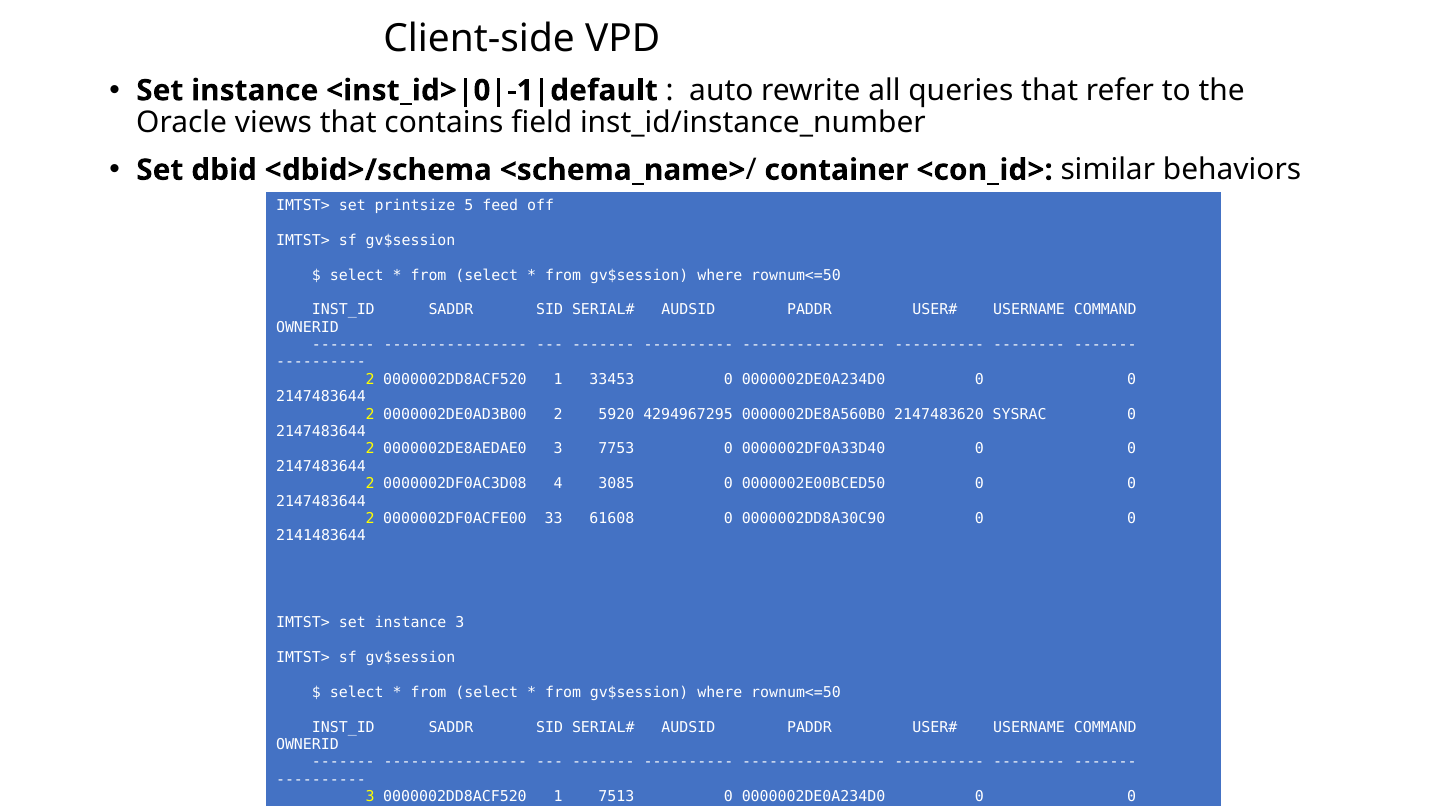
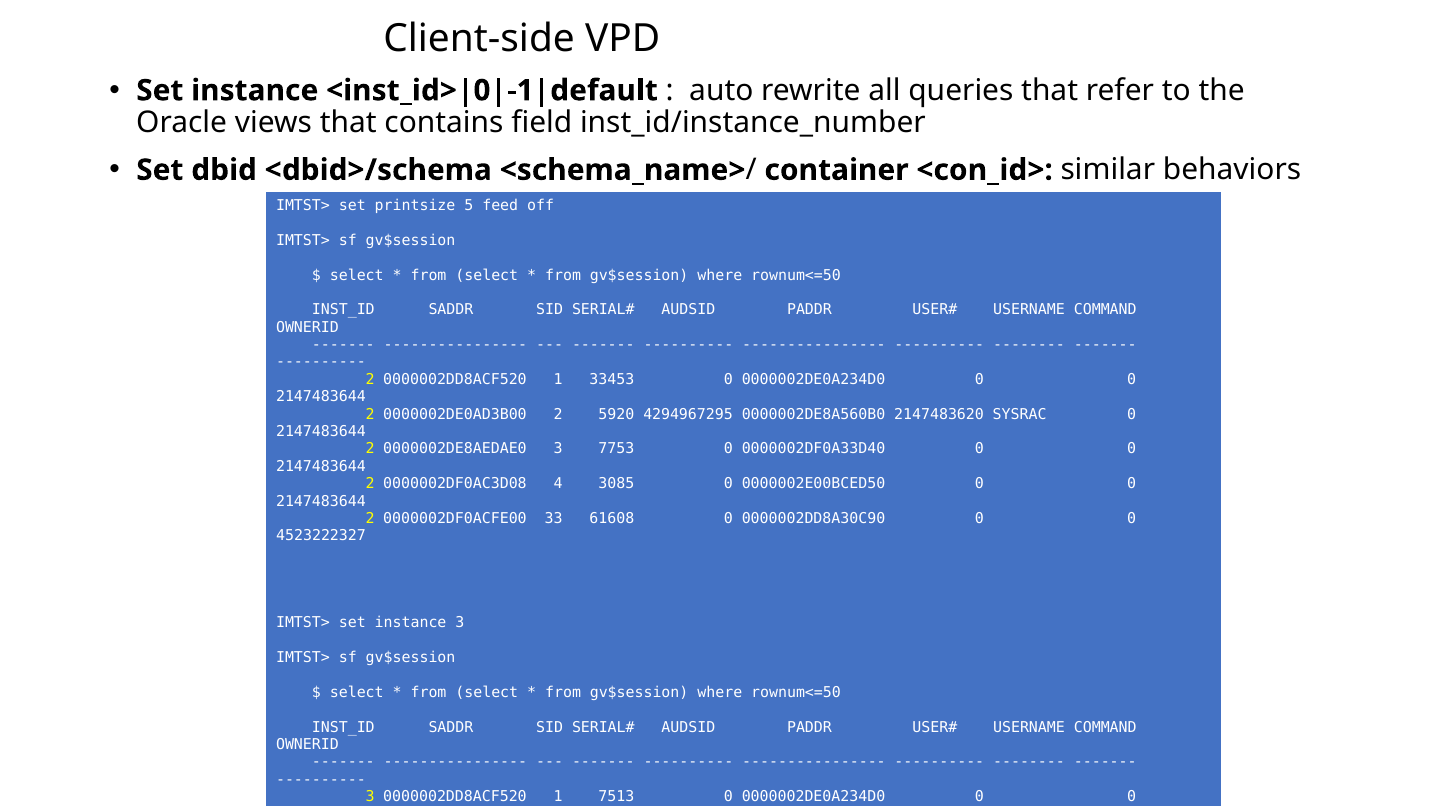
2141483644: 2141483644 -> 4523222327 (321, 536)
